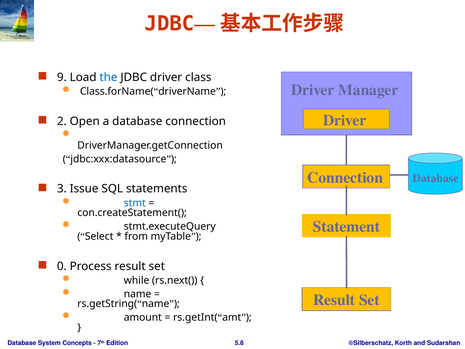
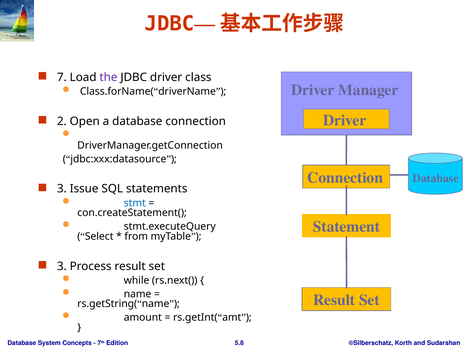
9: 9 -> 7 (62, 77)
the colour: blue -> purple (108, 77)
0: 0 -> 3 (62, 266)
